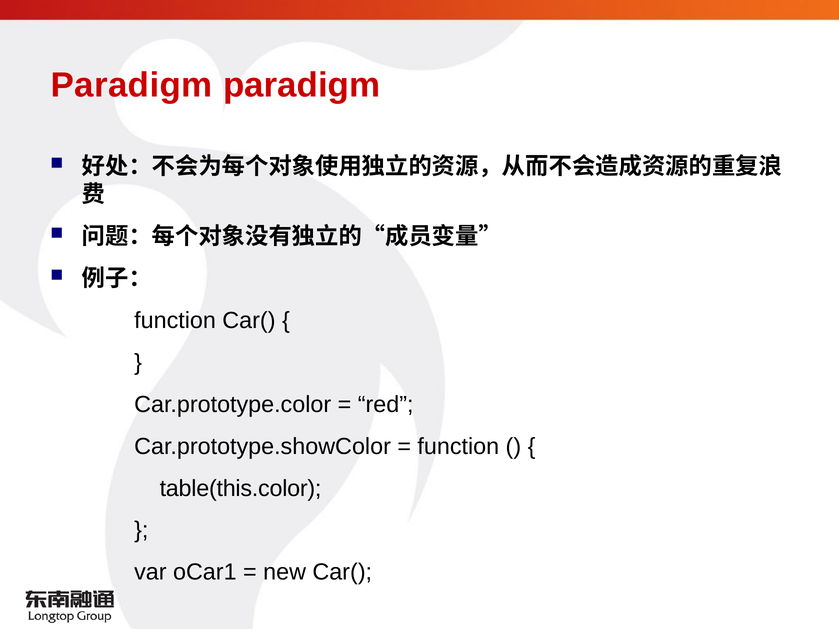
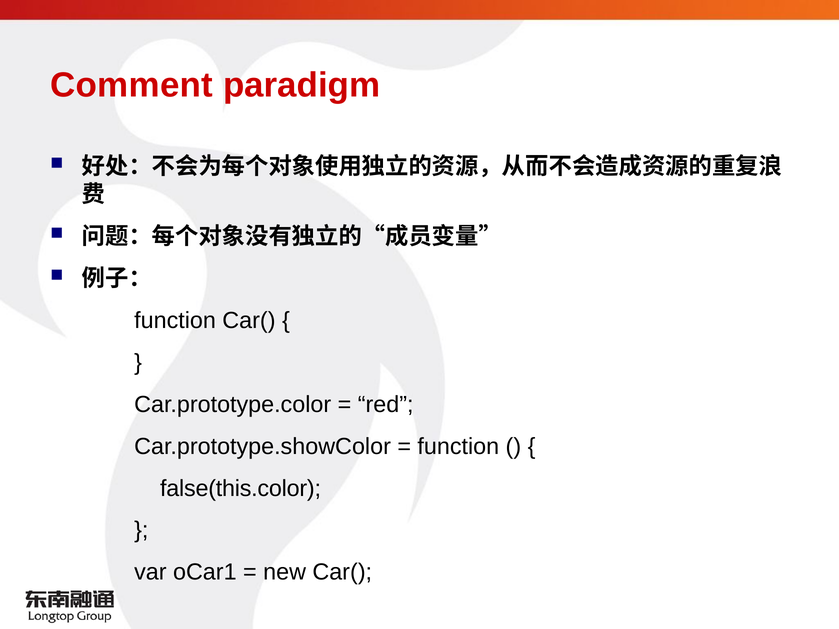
Paradigm: Paradigm -> Comment (132, 85)
table(this.color: table(this.color -> false(this.color (241, 489)
